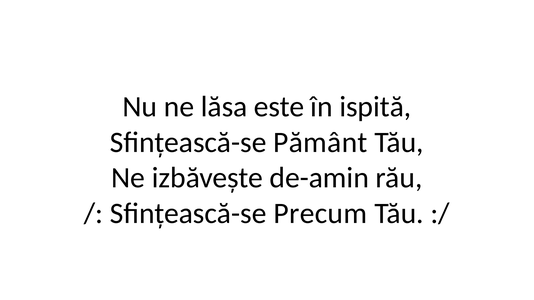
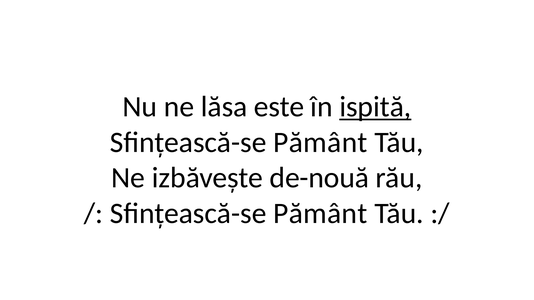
ispită underline: none -> present (375, 107)
de-amin: de-amin -> de-nouă (319, 178)
Precum: Precum -> Pământ (320, 214)
